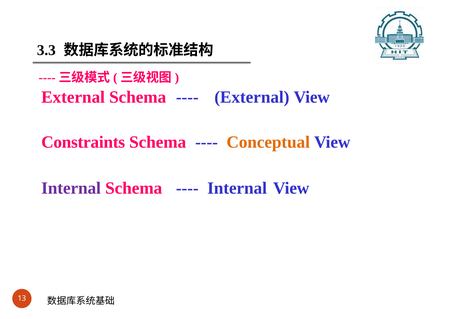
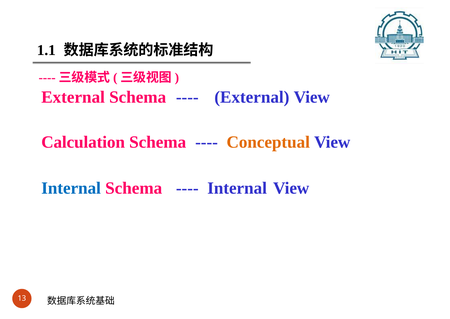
3.3: 3.3 -> 1.1 (46, 50)
Constraints: Constraints -> Calculation (83, 142)
Internal colour: purple -> blue (71, 188)
